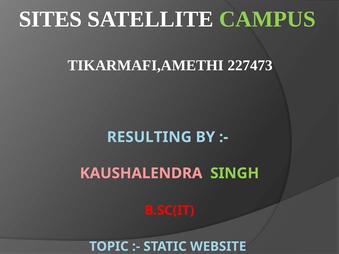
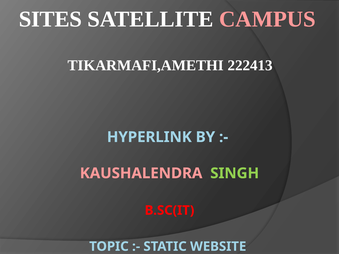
CAMPUS colour: light green -> pink (267, 19)
227473: 227473 -> 222413 (250, 65)
RESULTING: RESULTING -> HYPERLINK (149, 137)
